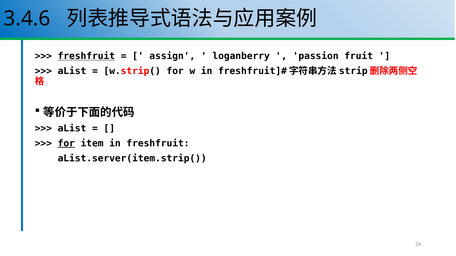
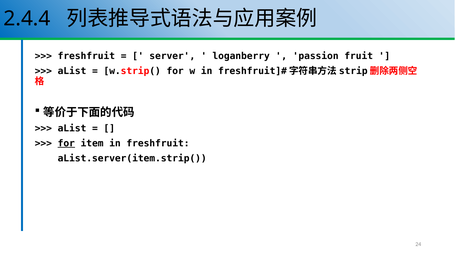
3.4.6: 3.4.6 -> 2.4.4 (27, 19)
freshfruit underline: present -> none (86, 56)
assign: assign -> server (172, 56)
